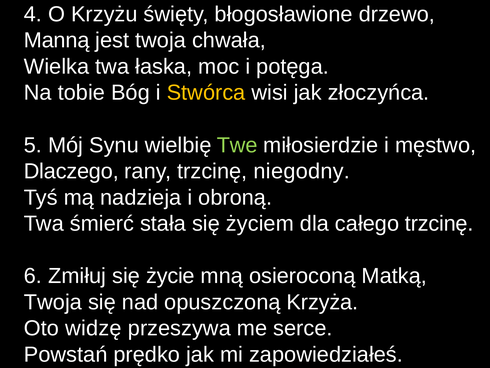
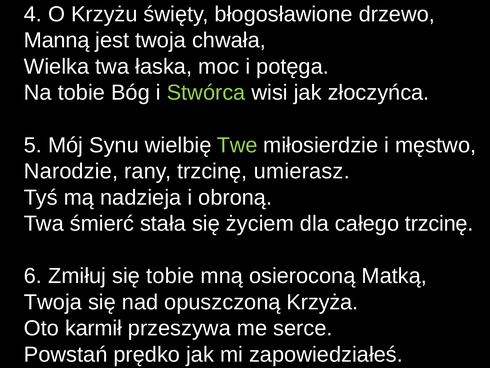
Stwórca colour: yellow -> light green (206, 93)
Dlaczego: Dlaczego -> Narodzie (71, 171)
niegodny: niegodny -> umierasz (302, 171)
się życie: życie -> tobie (170, 276)
widzę: widzę -> karmił (94, 328)
